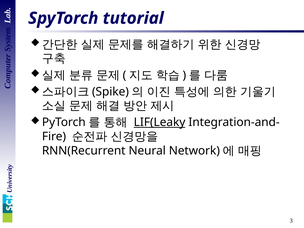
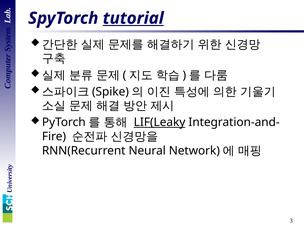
tutorial underline: none -> present (133, 18)
